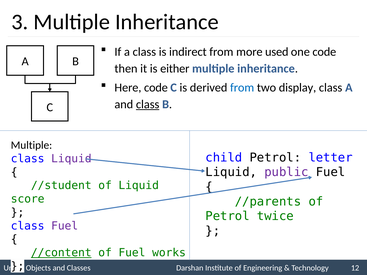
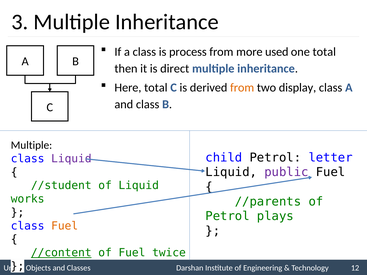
indirect: indirect -> process (188, 52)
one code: code -> total (324, 52)
either: either -> direct (175, 69)
Here code: code -> total (156, 88)
from colour: blue -> orange (242, 88)
class underline: present -> none (148, 104)
score: score -> works (28, 199)
twice: twice -> plays (275, 216)
Fuel colour: purple -> orange (65, 226)
works: works -> twice (169, 253)
